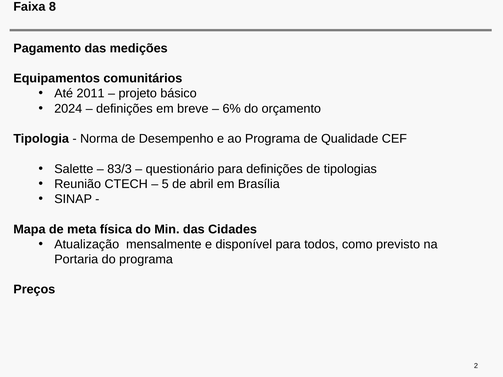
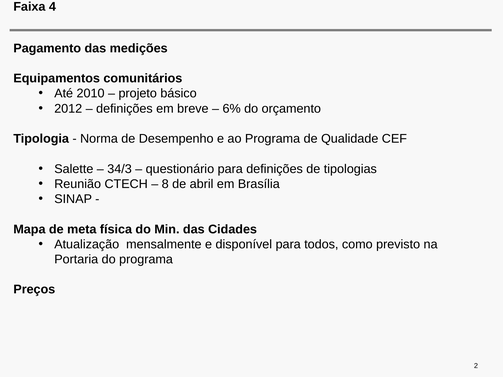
8: 8 -> 4 (52, 7)
2011: 2011 -> 2010 (91, 94)
2024: 2024 -> 2012 (68, 109)
83/3: 83/3 -> 34/3 (120, 169)
5: 5 -> 8 (165, 184)
